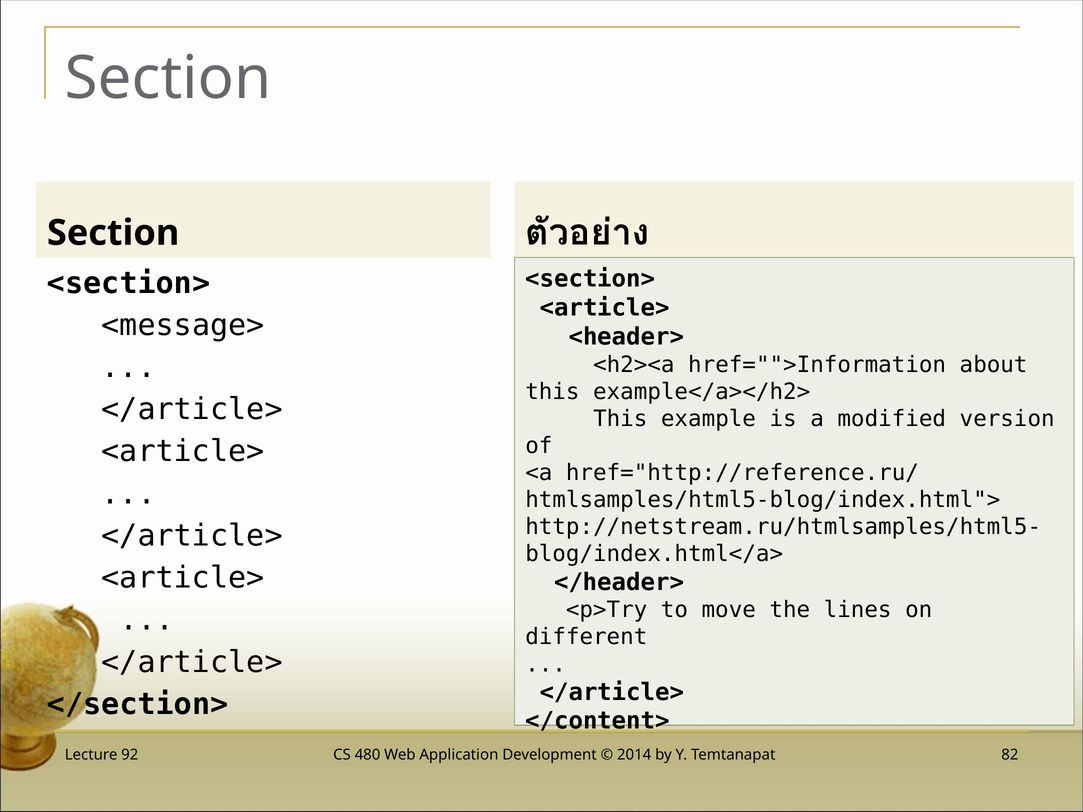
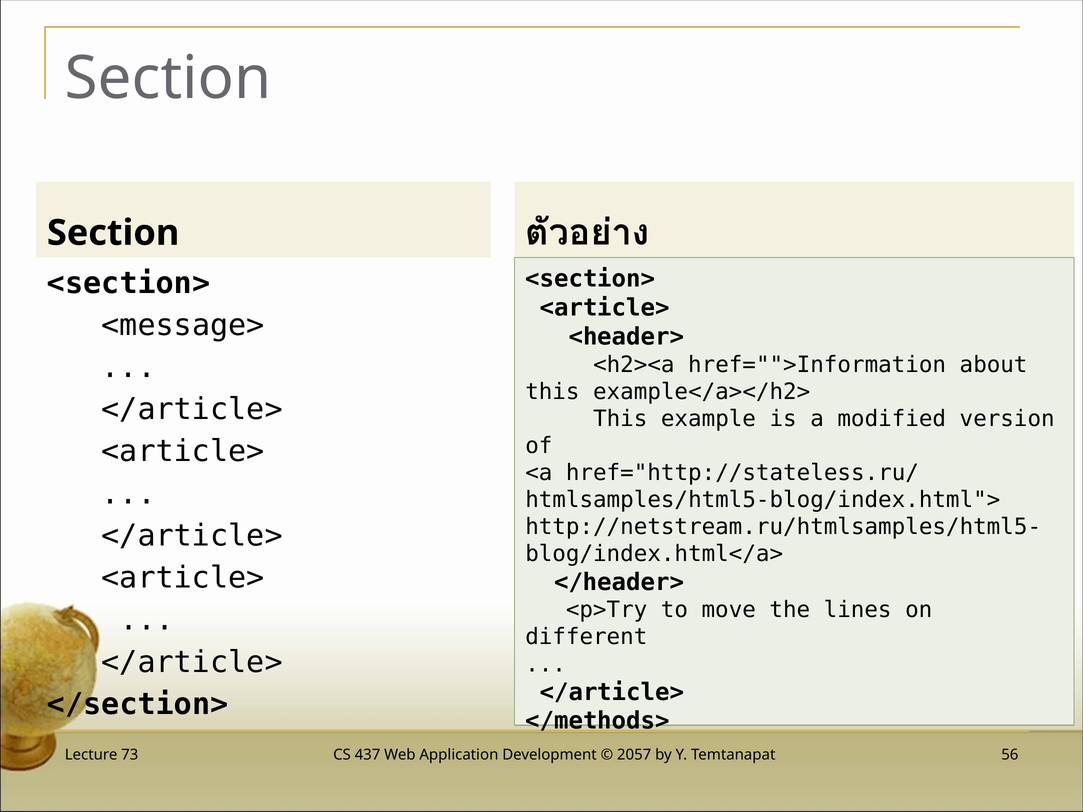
href="http://reference.ru/: href="http://reference.ru/ -> href="http://stateless.ru/ (742, 473)
</content>: </content> -> </methods> (597, 721)
92: 92 -> 73 (130, 755)
480: 480 -> 437 (368, 755)
2014: 2014 -> 2057 (634, 755)
82: 82 -> 56 (1010, 755)
